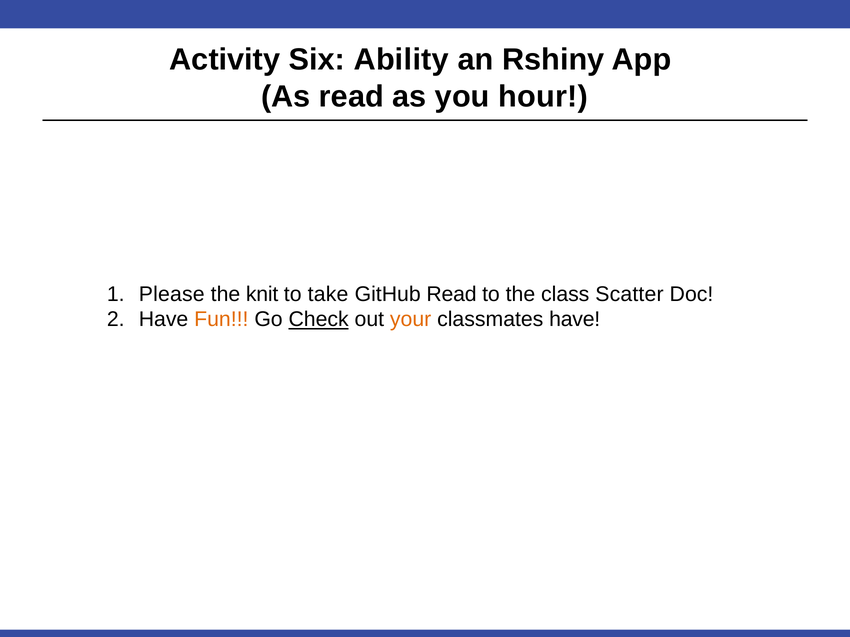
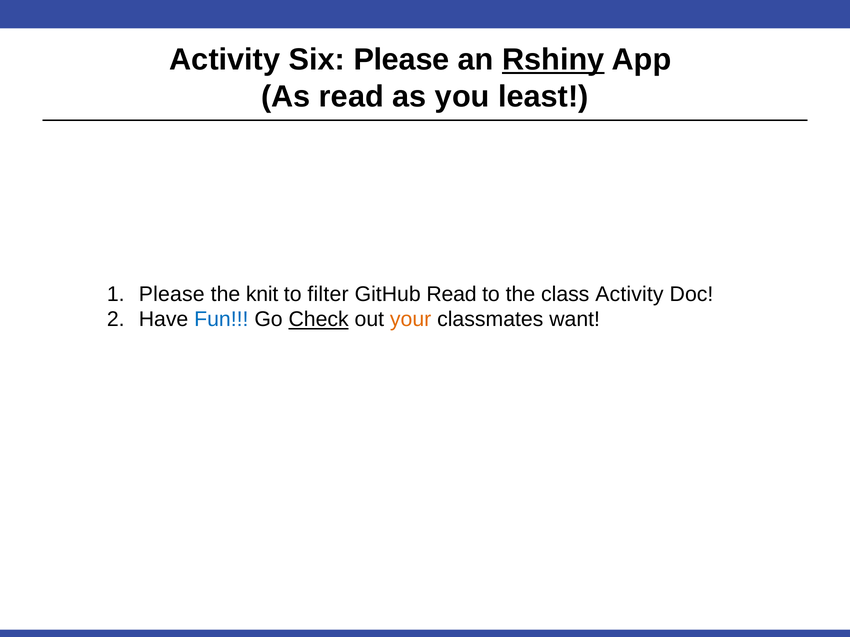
Six Ability: Ability -> Please (401, 60)
Rshiny underline: none -> present (553, 60)
hour: hour -> least (543, 97)
take: take -> filter (328, 294)
class Scatter: Scatter -> Activity (629, 294)
Fun colour: orange -> blue (221, 320)
classmates have: have -> want (575, 320)
